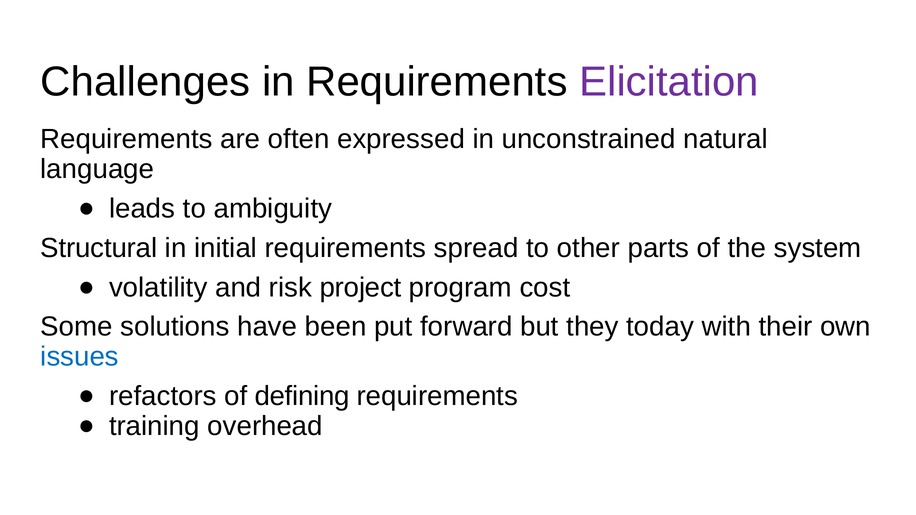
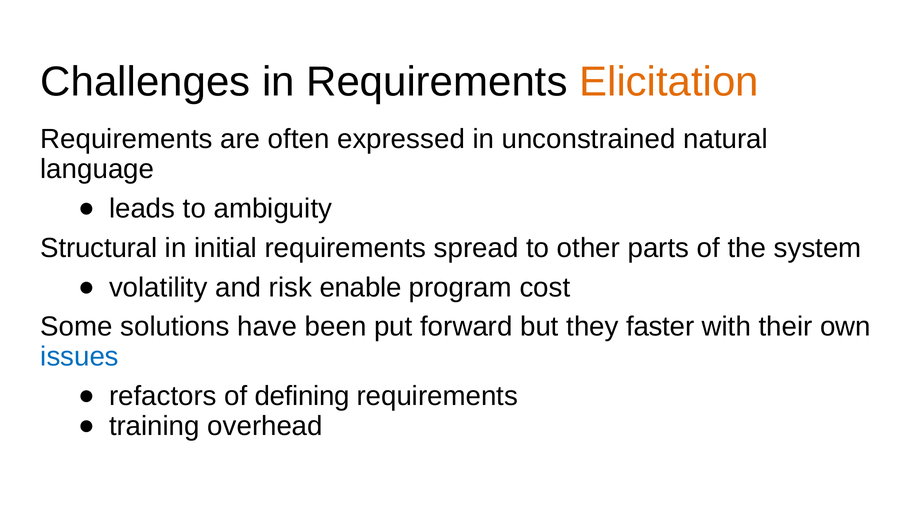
Elicitation colour: purple -> orange (669, 82)
project: project -> enable (361, 288)
today: today -> faster (660, 327)
